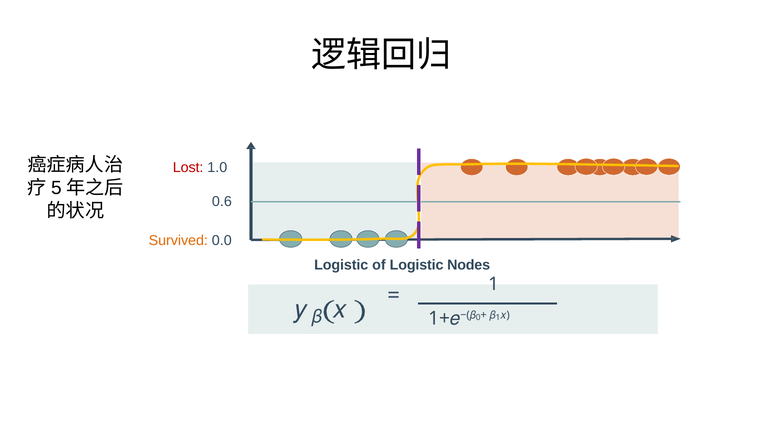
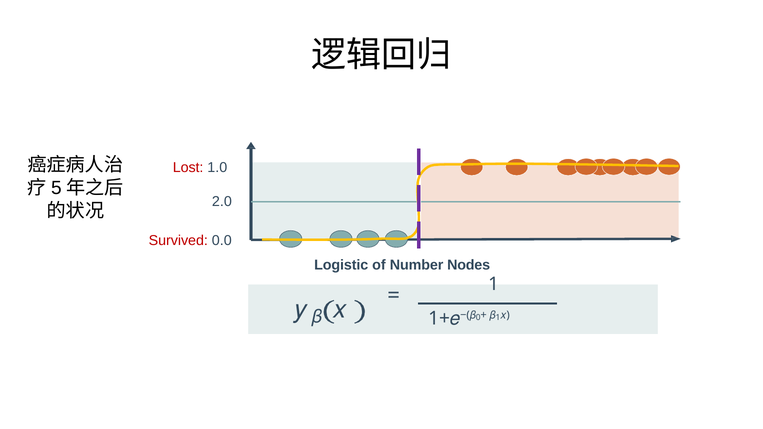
0.6: 0.6 -> 2.0 (222, 202)
Survived colour: orange -> red (178, 241)
of Logistic: Logistic -> Number (417, 265)
